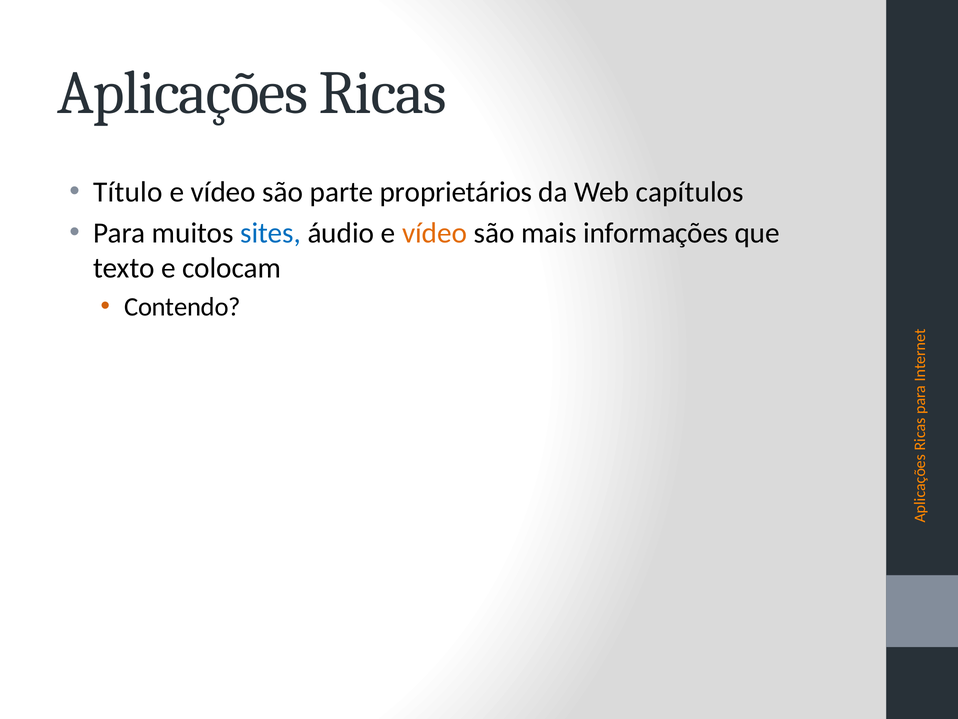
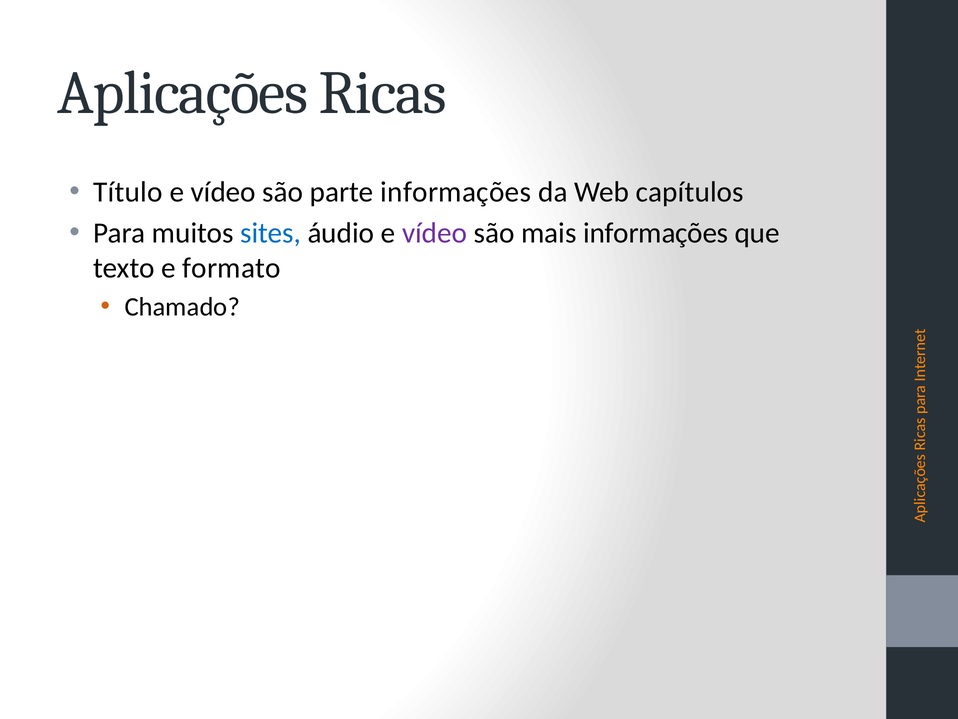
parte proprietários: proprietários -> informações (456, 192)
vídeo colour: orange -> purple (435, 233)
colocam: colocam -> formato (231, 268)
Contendo: Contendo -> Chamado (182, 307)
